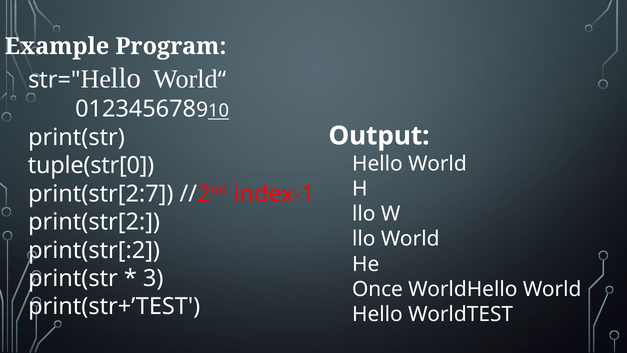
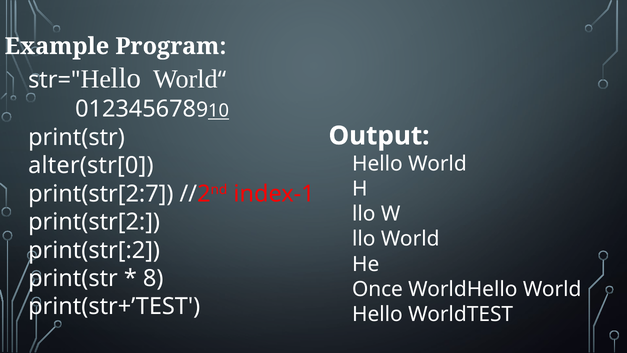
tuple(str[0: tuple(str[0 -> alter(str[0 (91, 165)
3: 3 -> 8 (153, 278)
